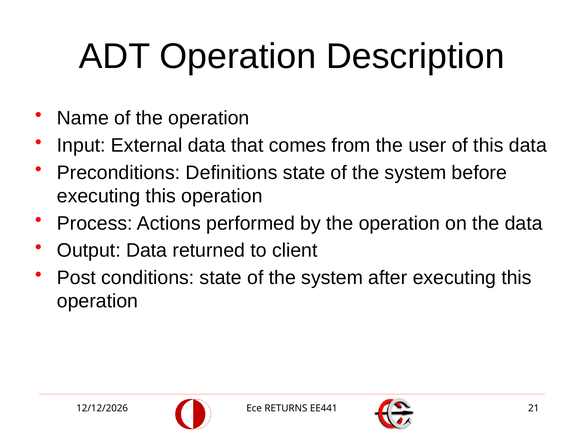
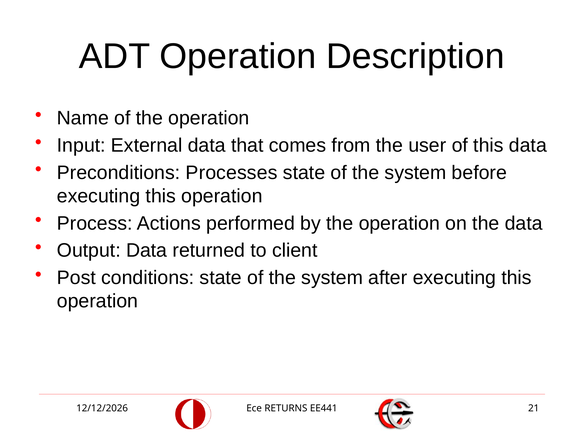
Definitions: Definitions -> Processes (232, 173)
